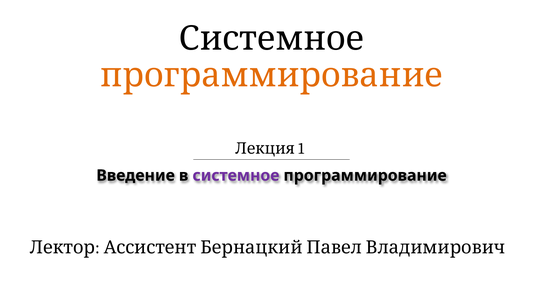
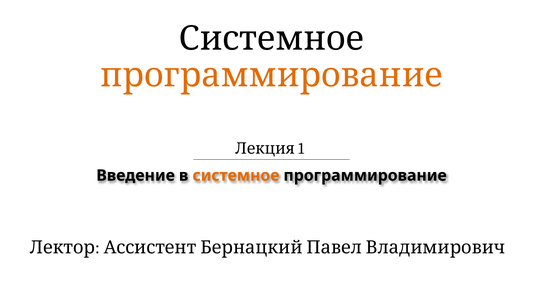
системное colour: purple -> orange (236, 175)
